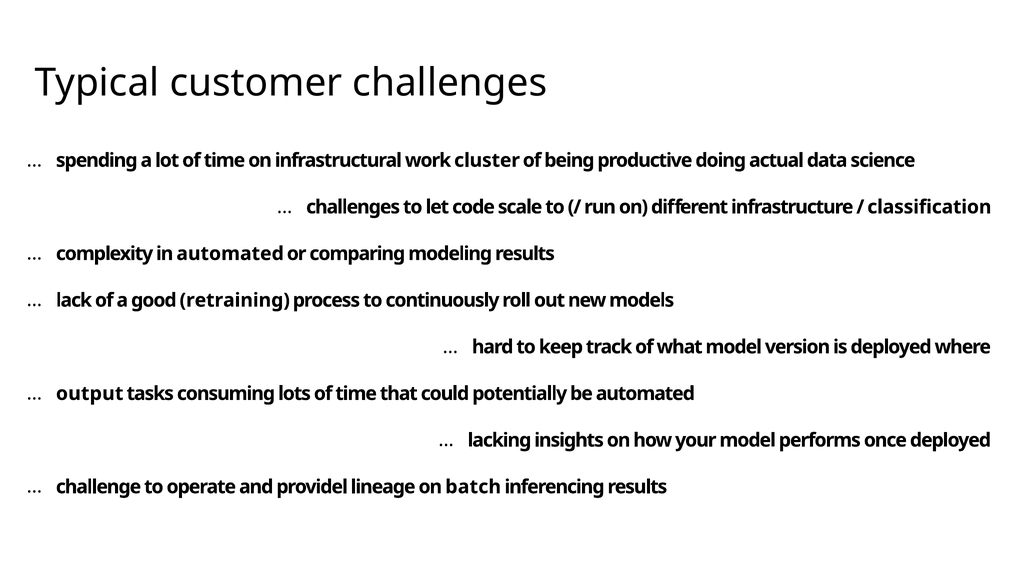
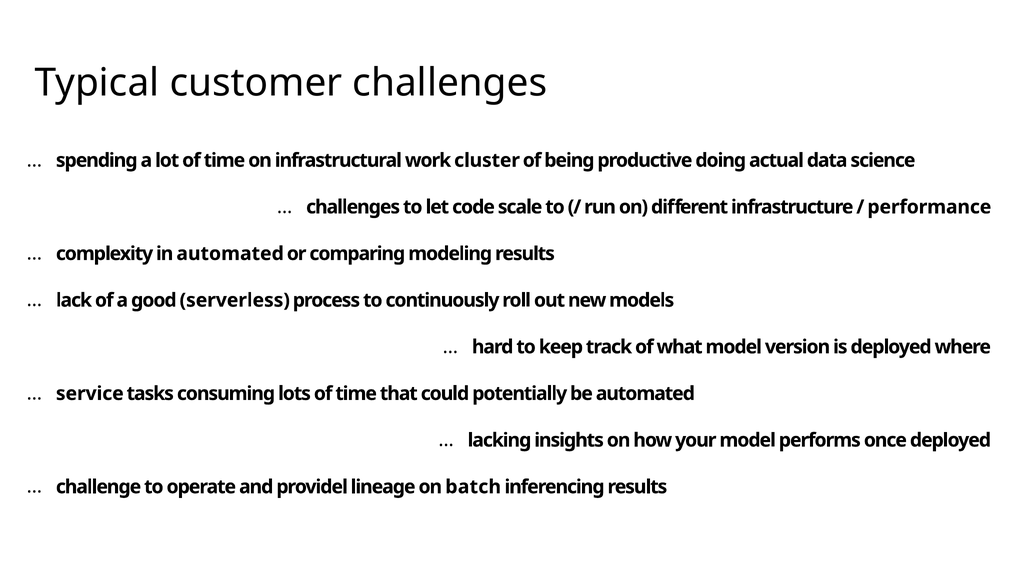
classification: classification -> performance (929, 207)
retraining: retraining -> serverless (235, 300)
output: output -> service (90, 393)
